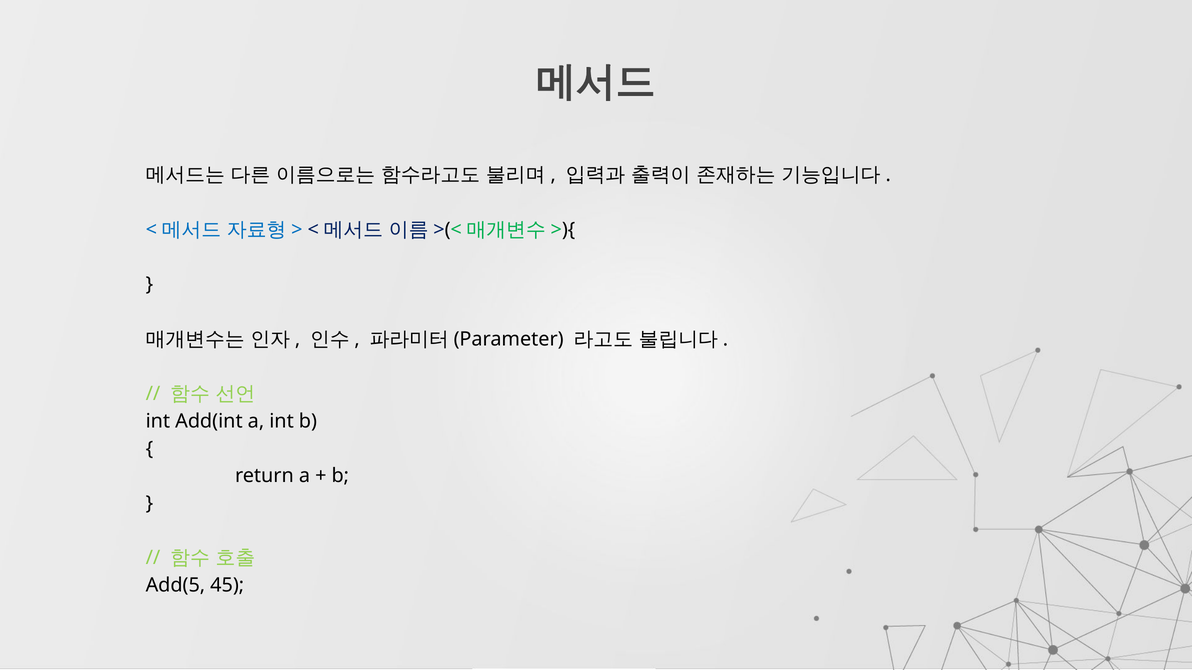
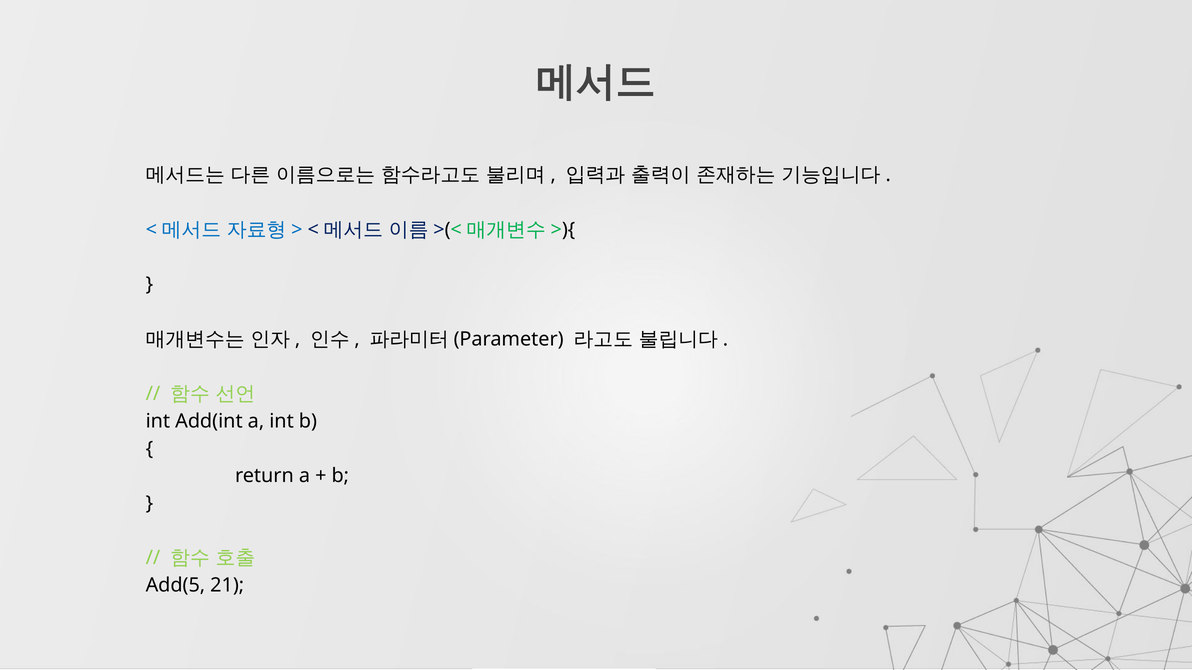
45: 45 -> 21 (227, 586)
